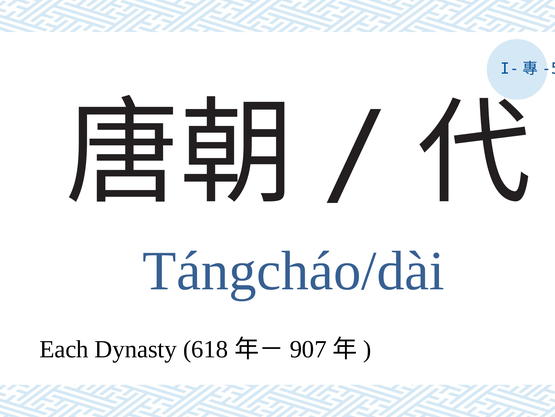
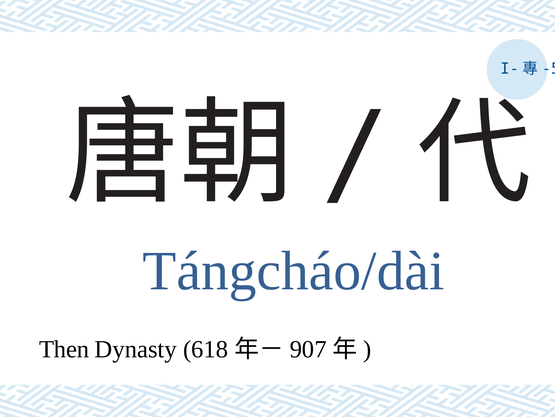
Each: Each -> Then (64, 349)
